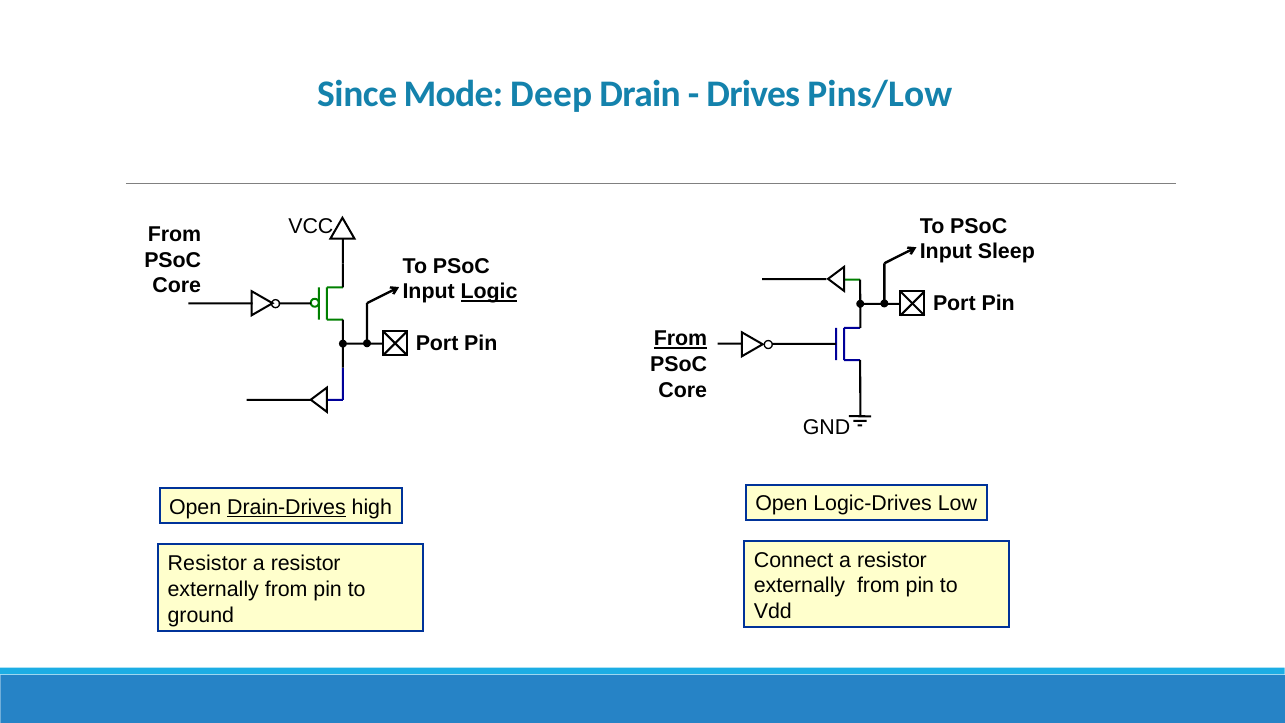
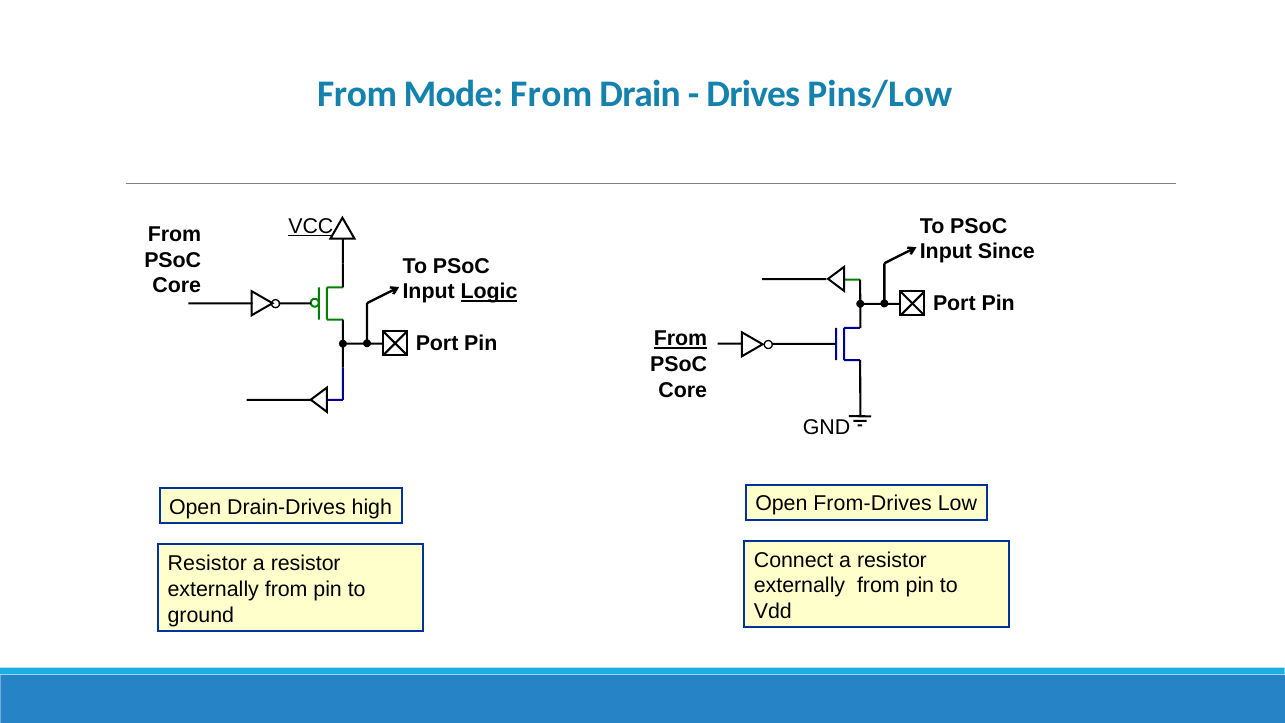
Since: Since -> From (357, 94)
Mode Deep: Deep -> From (551, 94)
VCC underline: none -> present (311, 226)
Sleep: Sleep -> Since (1006, 252)
Logic-Drives: Logic-Drives -> From-Drives (873, 504)
Drain-Drives underline: present -> none (286, 507)
